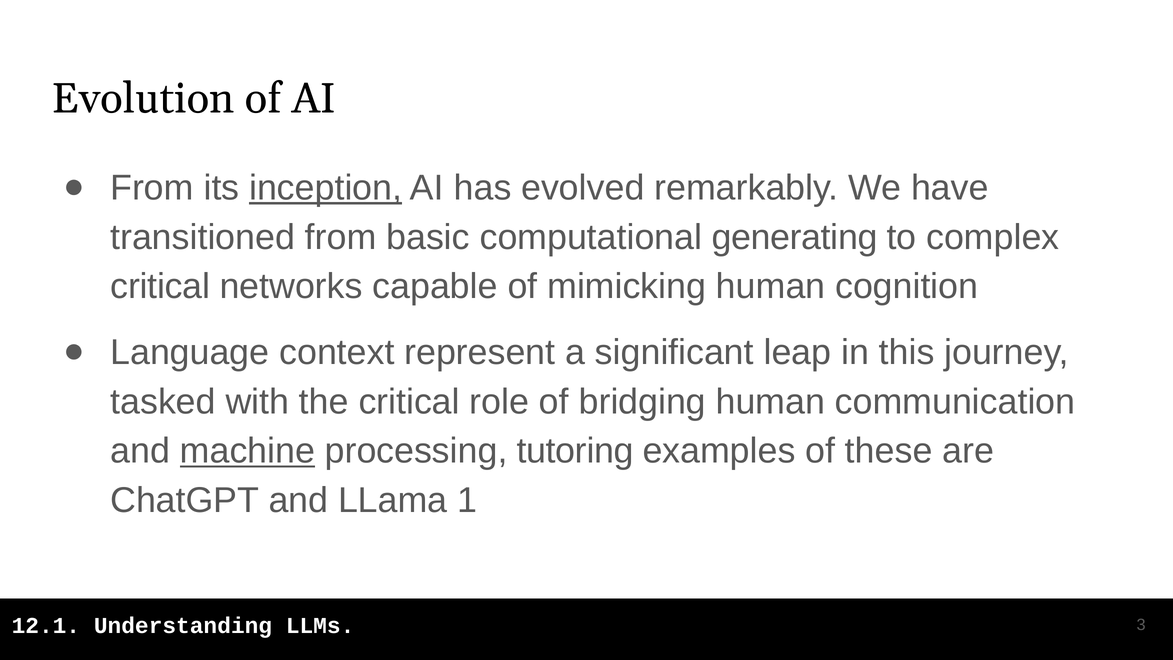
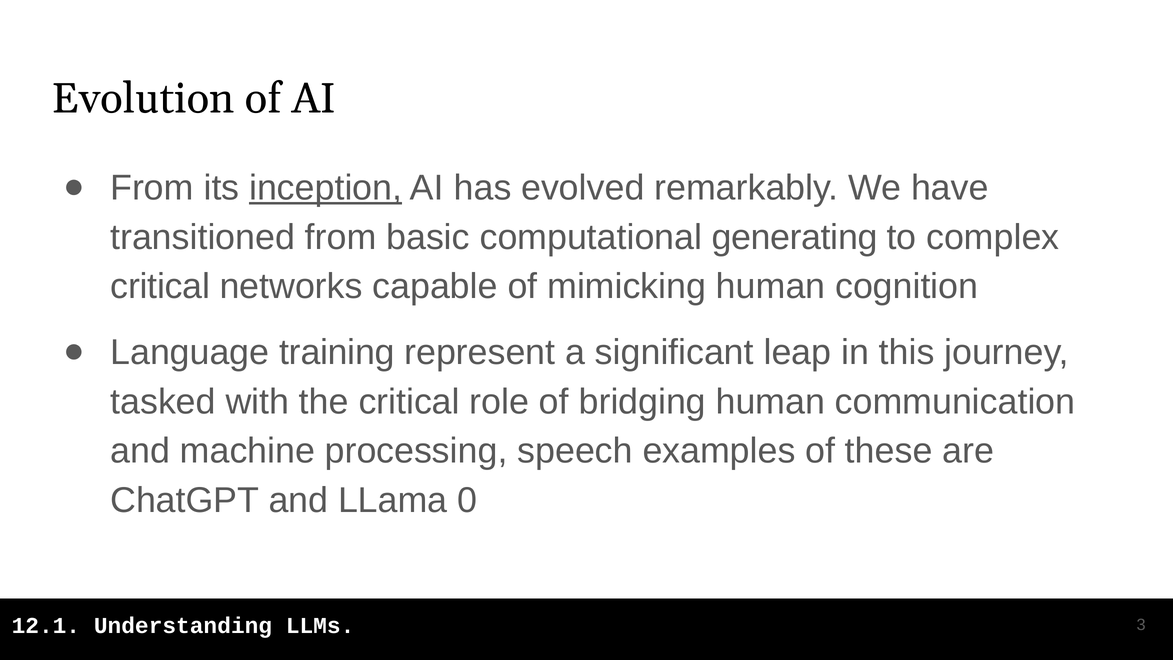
context: context -> training (337, 352)
machine underline: present -> none (247, 451)
tutoring: tutoring -> speech (575, 451)
1: 1 -> 0 (467, 500)
